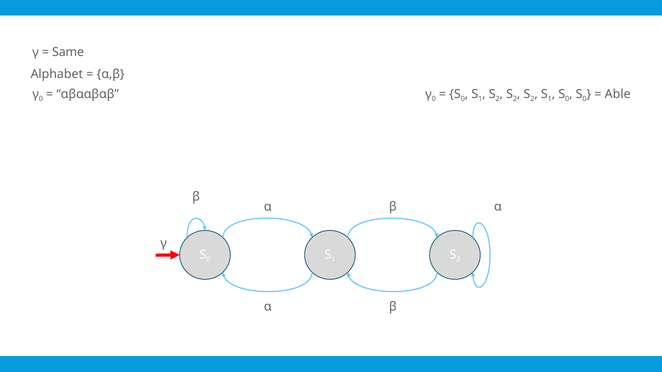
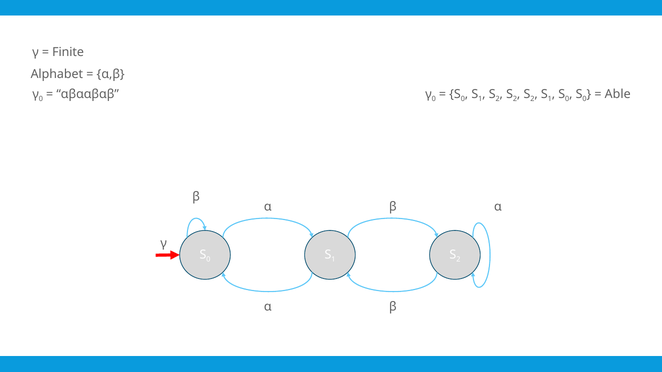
Same: Same -> Finite (68, 52)
